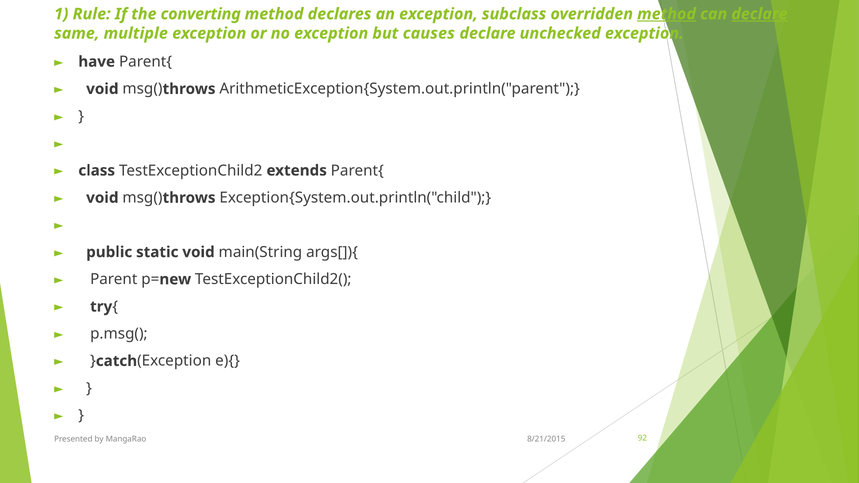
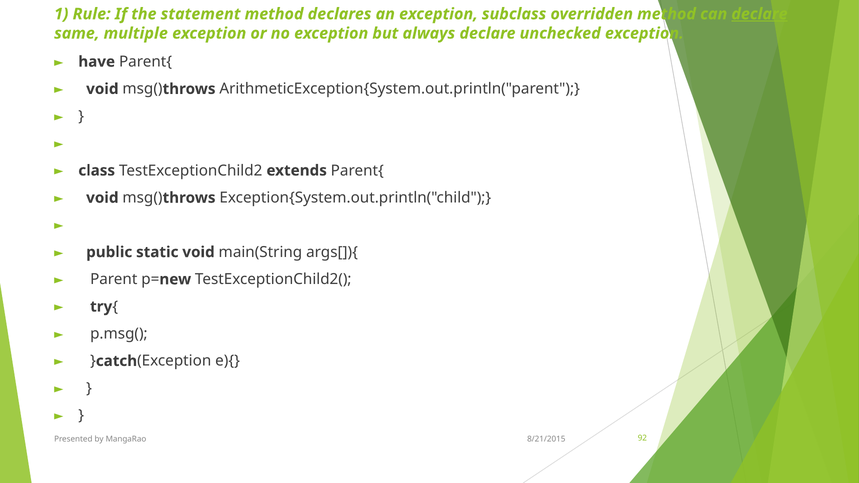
converting: converting -> statement (201, 14)
method underline: present -> none (667, 14)
causes: causes -> always (429, 33)
